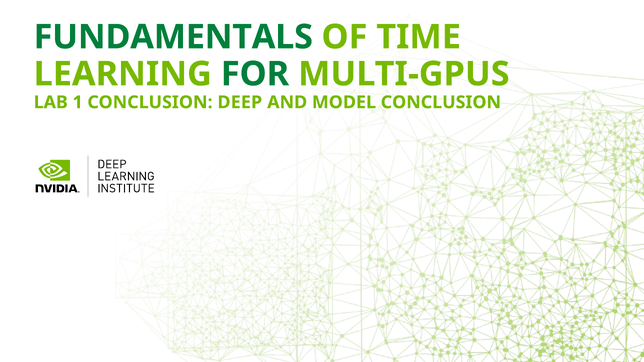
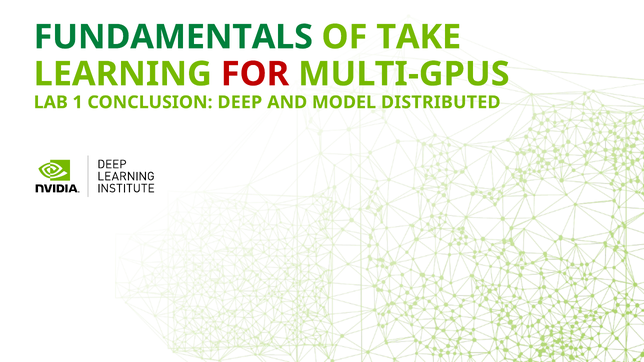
TIME: TIME -> TAKE (419, 37)
FOR colour: green -> red (255, 74)
MODEL CONCLUSION: CONCLUSION -> DISTRIBUTED (441, 102)
